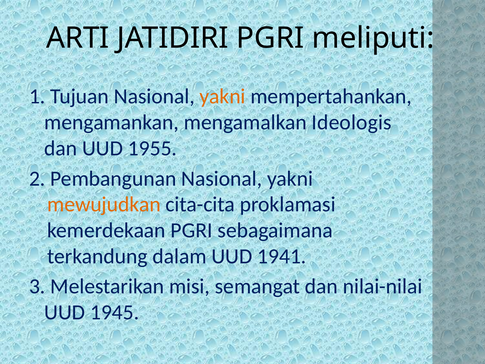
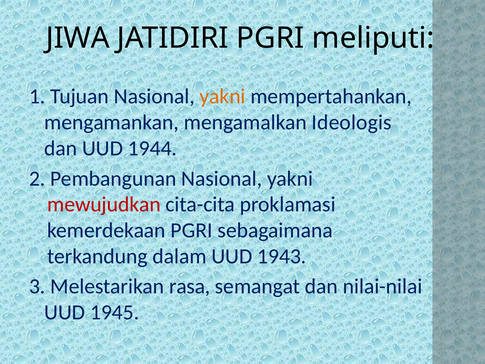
ARTI: ARTI -> JIWA (78, 38)
1955: 1955 -> 1944 (153, 148)
mewujudkan colour: orange -> red (104, 204)
1941: 1941 -> 1943 (282, 256)
misi: misi -> rasa (190, 286)
